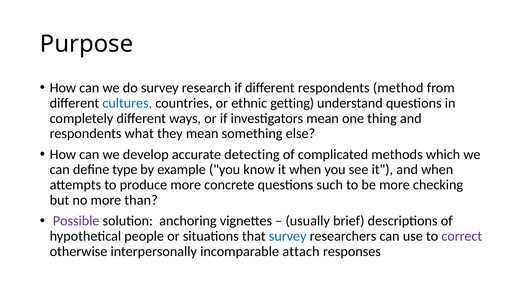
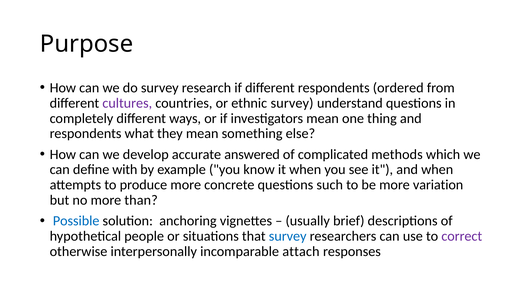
method: method -> ordered (398, 88)
cultures colour: blue -> purple (127, 103)
ethnic getting: getting -> survey (292, 103)
detecting: detecting -> answered (252, 154)
type: type -> with (125, 170)
checking: checking -> variation (438, 185)
Possible colour: purple -> blue (76, 221)
